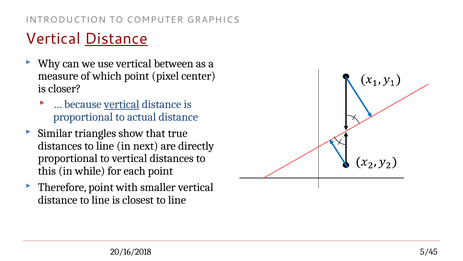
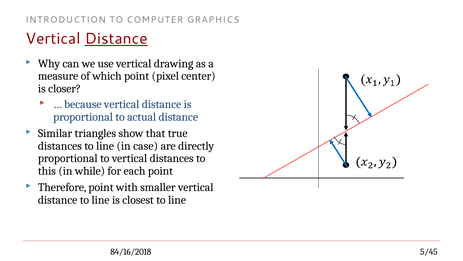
between: between -> drawing (174, 63)
vertical underline: present -> none (122, 104)
next: next -> case (146, 146)
20/16/2018: 20/16/2018 -> 84/16/2018 (131, 251)
